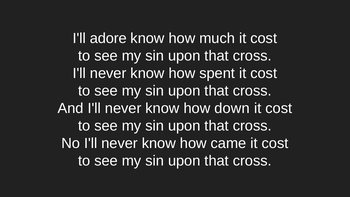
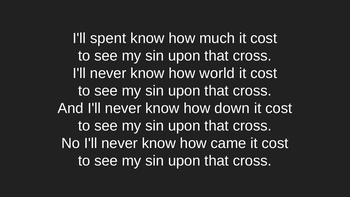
adore: adore -> spent (108, 38)
spent: spent -> world (217, 73)
